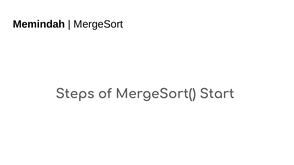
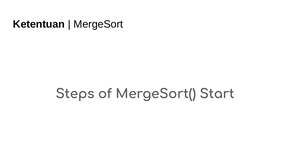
Memindah: Memindah -> Ketentuan (39, 24)
